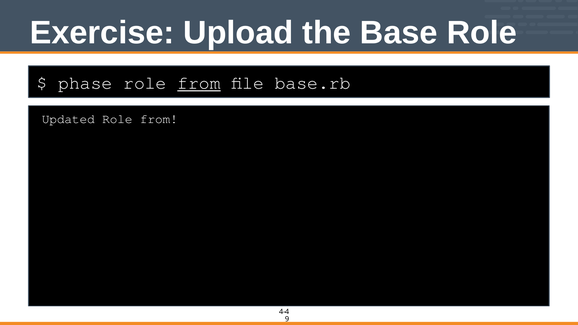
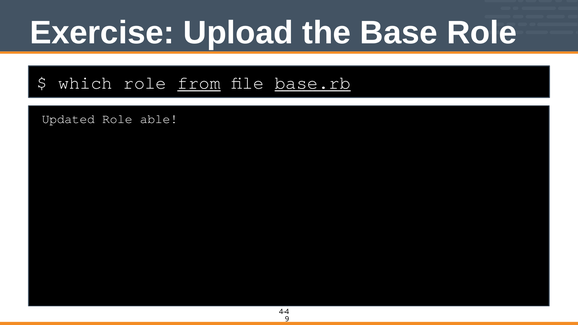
phase: phase -> which (85, 83)
base.rb underline: none -> present (313, 83)
Updated Role from: from -> able (159, 119)
